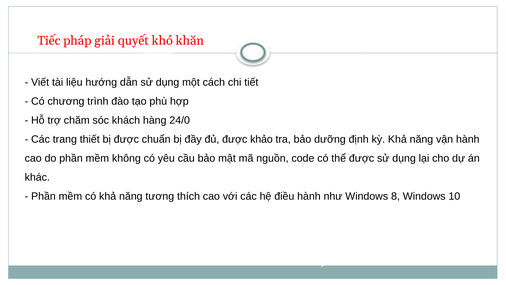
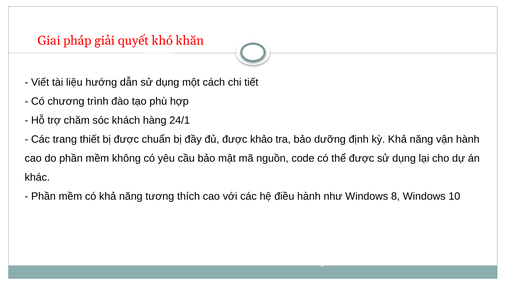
Tiếc: Tiếc -> Giai (49, 41)
24/0: 24/0 -> 24/1 (180, 120)
